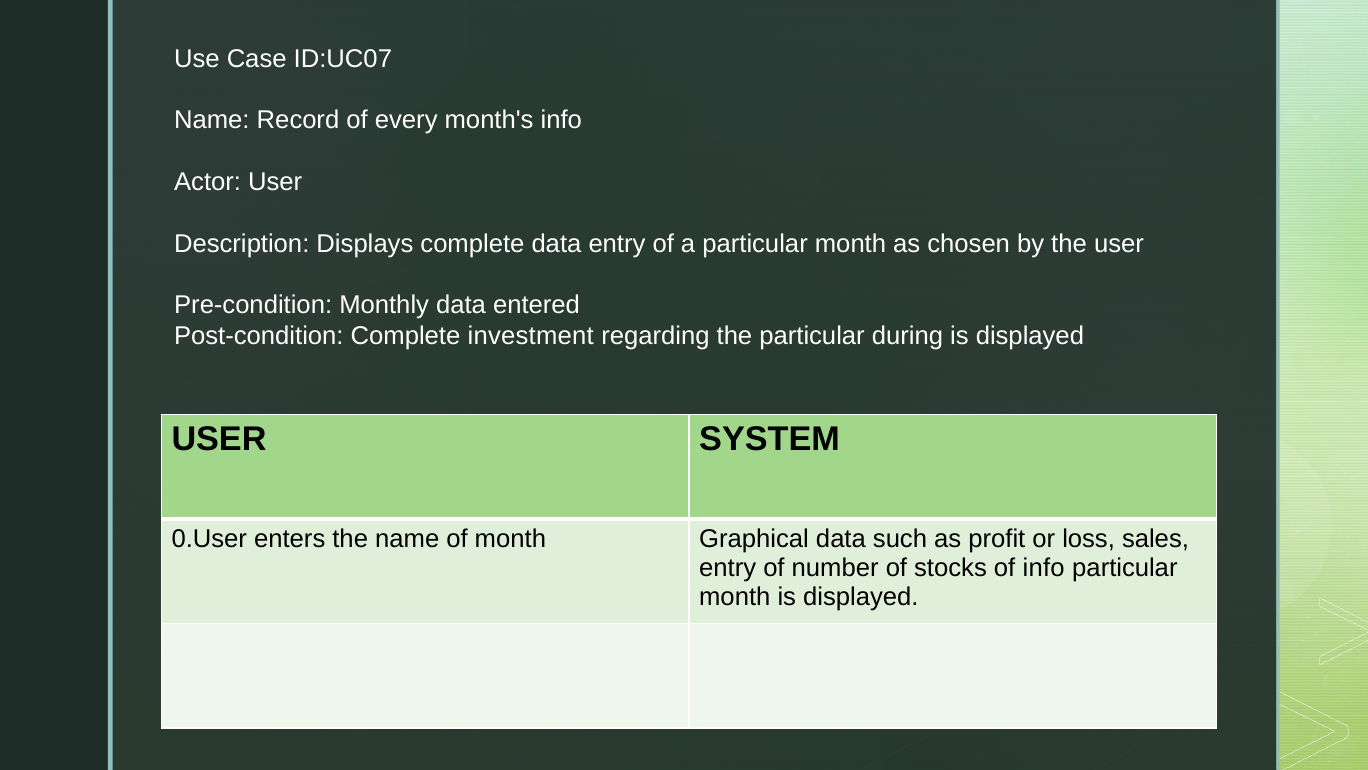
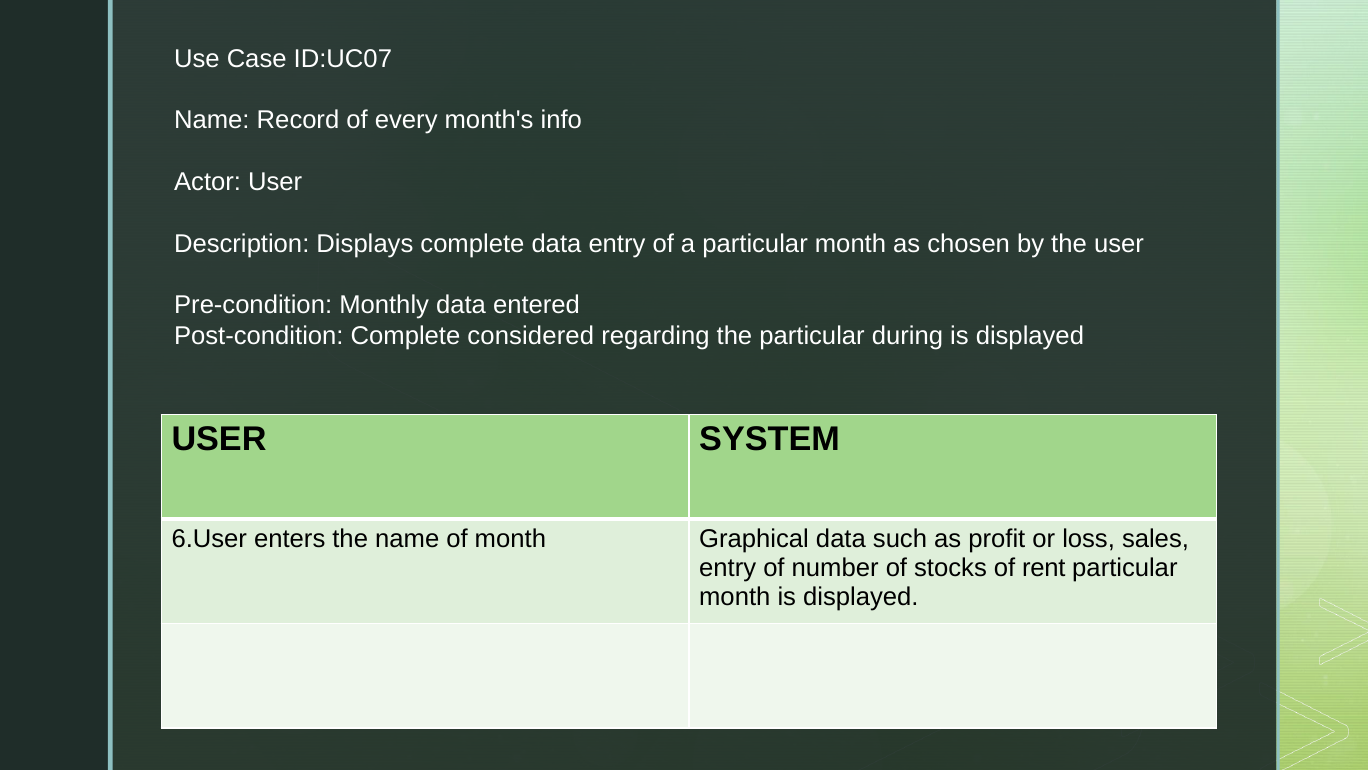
investment: investment -> considered (531, 336)
0.User: 0.User -> 6.User (209, 539)
of info: info -> rent (1044, 568)
